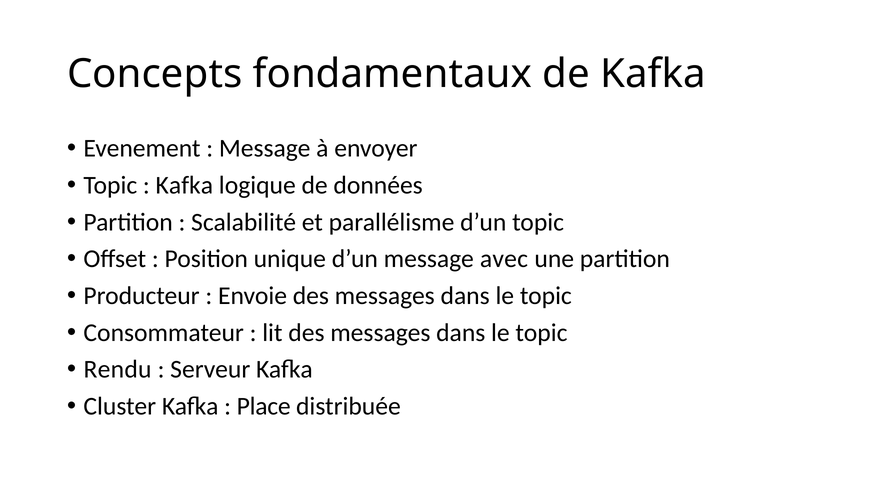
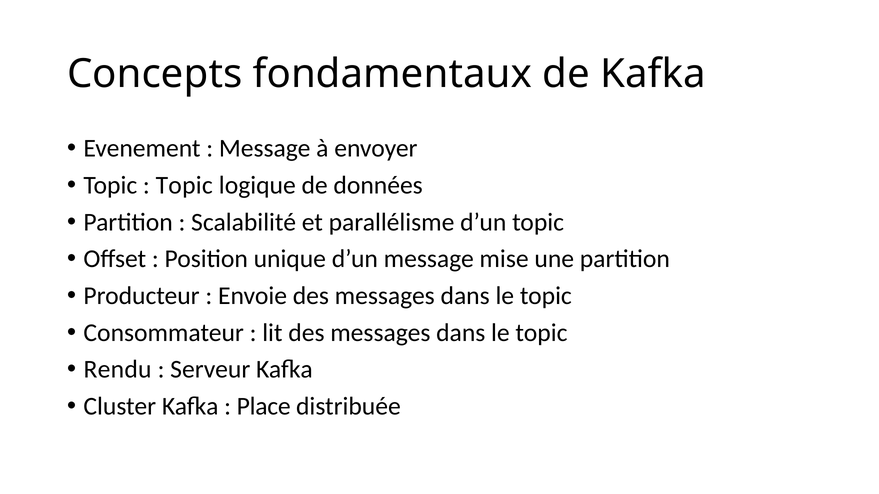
Kafka: Kafka -> Topic (184, 185)
avec: avec -> mise (504, 259)
